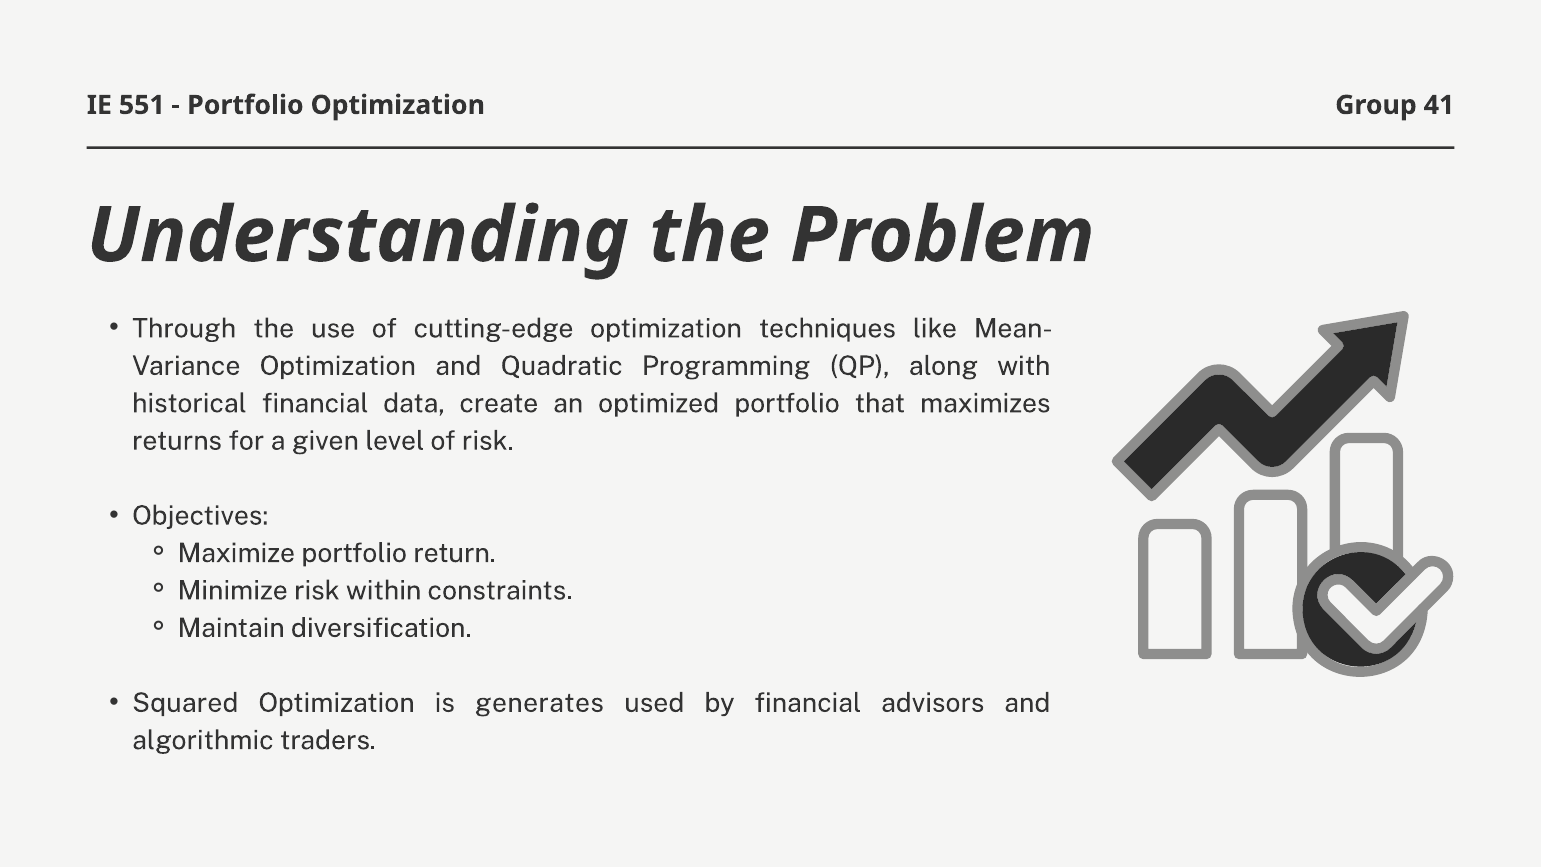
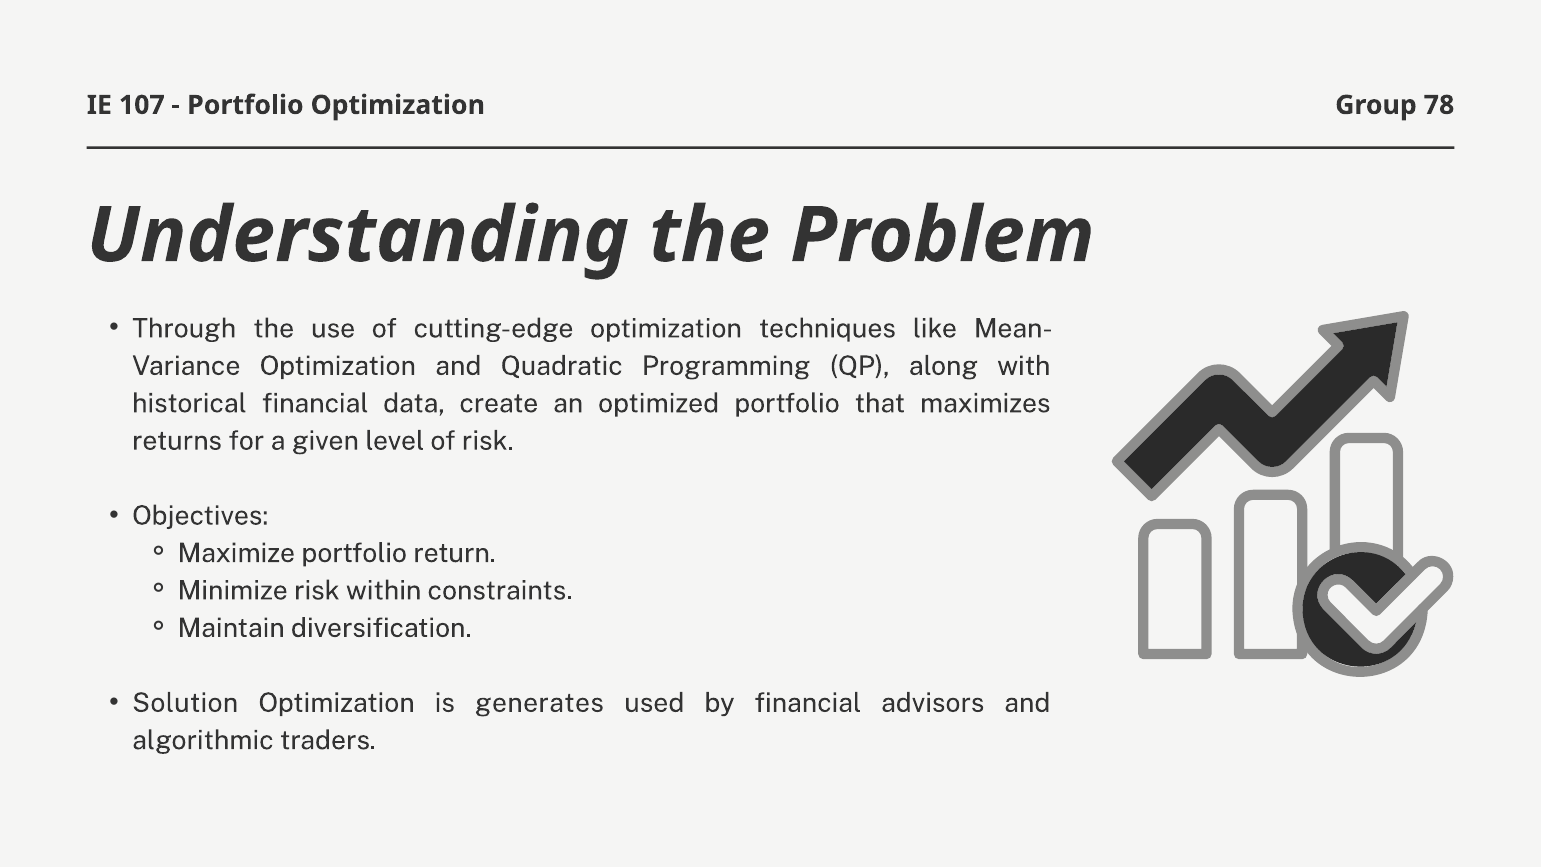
551: 551 -> 107 (142, 105)
41: 41 -> 78 (1439, 105)
Squared: Squared -> Solution (185, 703)
